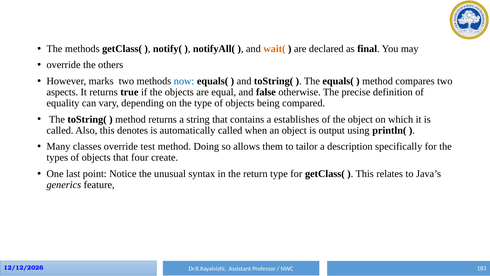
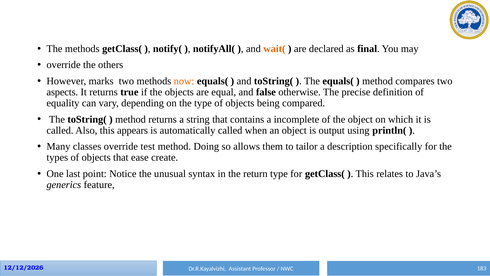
now colour: blue -> orange (184, 81)
establishes: establishes -> incomplete (297, 119)
denotes: denotes -> appears (133, 130)
four: four -> ease (140, 157)
